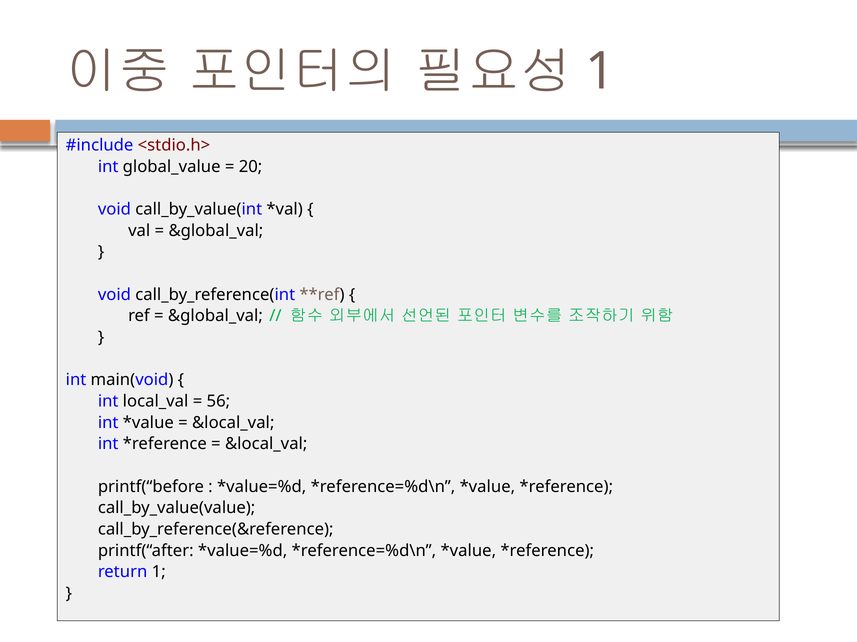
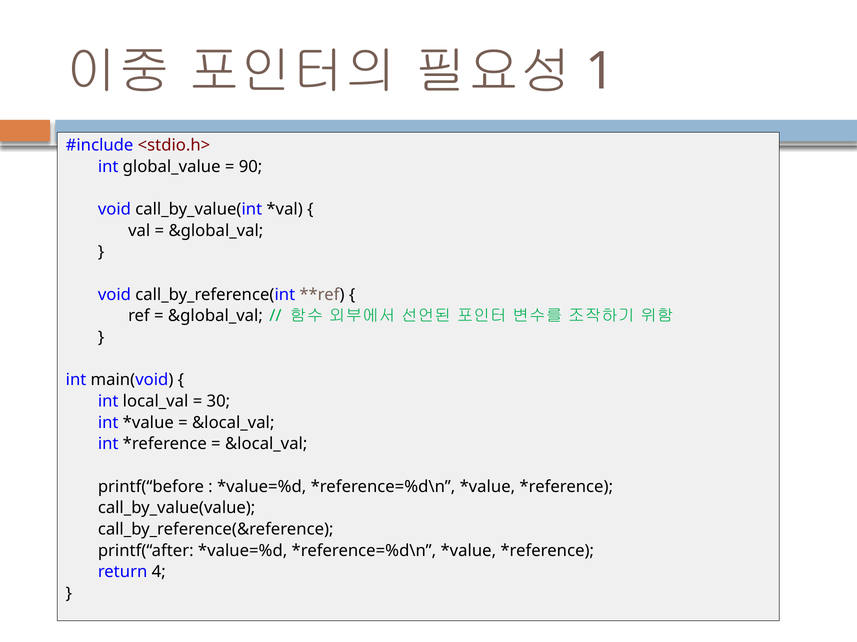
20: 20 -> 90 (251, 167)
56: 56 -> 30 (218, 402)
return 1: 1 -> 4 (159, 573)
